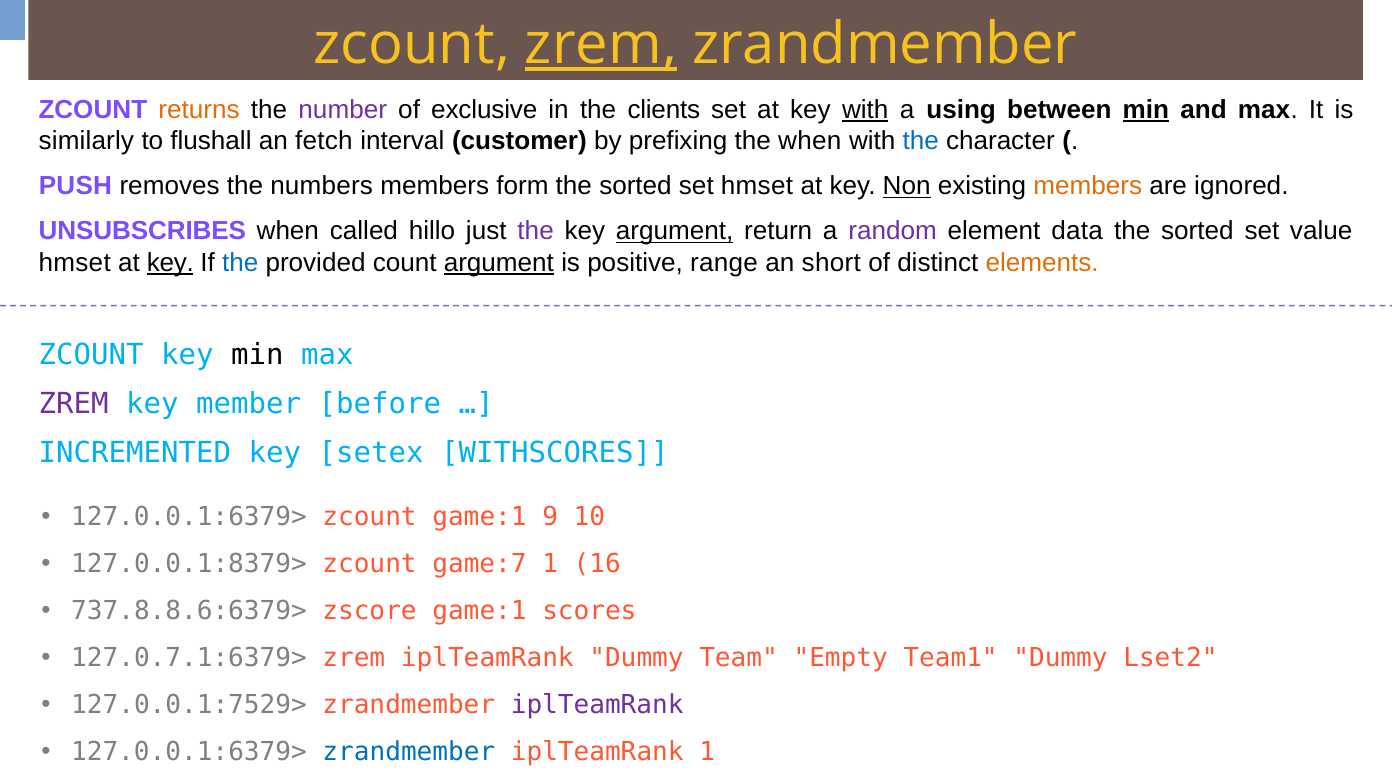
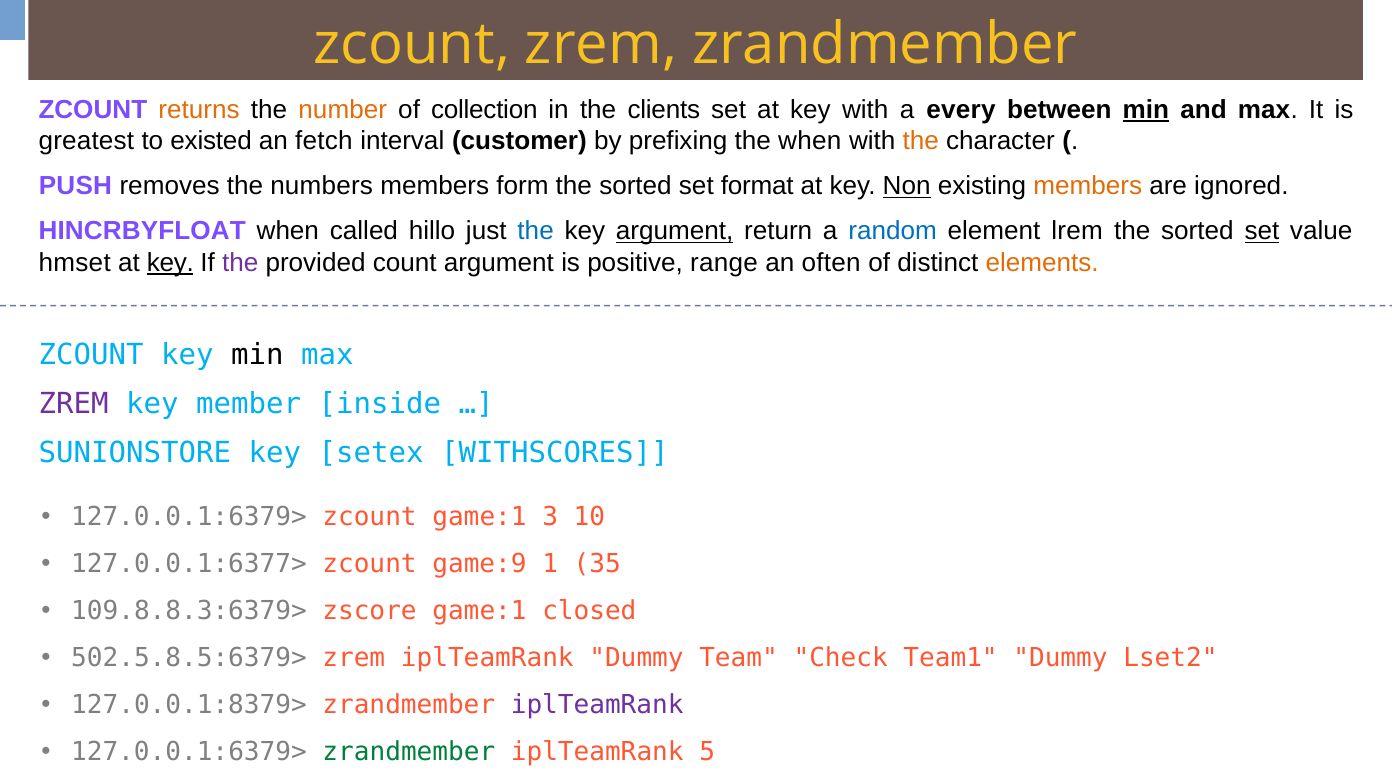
zrem underline: present -> none (601, 44)
number colour: purple -> orange (343, 110)
exclusive: exclusive -> collection (484, 110)
with underline: present -> none (865, 110)
using: using -> every (961, 110)
similarly: similarly -> greatest (86, 141)
flushall: flushall -> existed (211, 141)
the colour: blue -> orange (921, 141)
set hmset: hmset -> format (757, 186)
UNSUBSCRIBES: UNSUBSCRIBES -> HINCRBYFLOAT (142, 231)
the colour: purple -> blue (536, 231)
random colour: purple -> blue (893, 231)
data: data -> lrem (1077, 231)
set underline: none -> present (1262, 231)
the colour: blue -> purple (240, 263)
argument underline: present -> none (499, 263)
short: short -> often (831, 263)
before: before -> inside (380, 404)
INCREMENTED: INCREMENTED -> SUNIONSTORE (135, 453)
9: 9 -> 3 (550, 517)
127.0.0.1:8379>: 127.0.0.1:8379> -> 127.0.0.1:6377> (189, 564)
game:7: game:7 -> game:9 (479, 564)
16: 16 -> 35 (597, 564)
737.8.8.6:6379>: 737.8.8.6:6379> -> 109.8.8.3:6379> (189, 611)
scores: scores -> closed (589, 611)
127.0.7.1:6379>: 127.0.7.1:6379> -> 502.5.8.5:6379> (189, 658)
Empty: Empty -> Check (841, 658)
127.0.0.1:7529>: 127.0.0.1:7529> -> 127.0.0.1:8379> (189, 705)
zrandmember colour: blue -> green (409, 752)
iplTeamRank 1: 1 -> 5 (707, 752)
